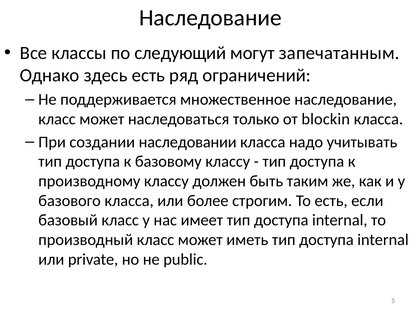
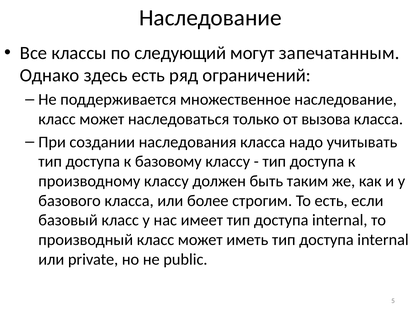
blockin: blockin -> вызова (326, 119)
наследовании: наследовании -> наследования (188, 142)
